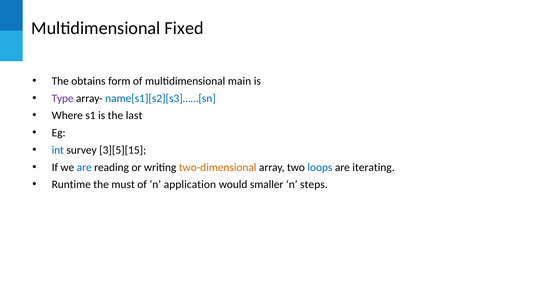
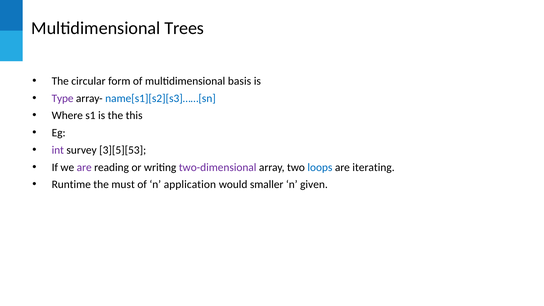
Fixed: Fixed -> Trees (184, 28)
obtains: obtains -> circular (88, 81)
main: main -> basis (240, 81)
last: last -> this (134, 116)
int colour: blue -> purple (58, 150)
3][5][15: 3][5][15 -> 3][5][53 (123, 150)
are colour: blue -> purple (84, 167)
two-dimensional colour: orange -> purple (218, 167)
steps: steps -> given (314, 185)
